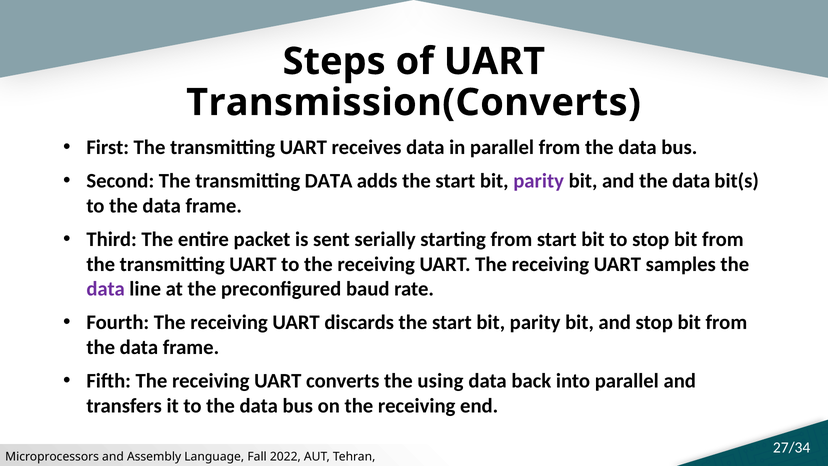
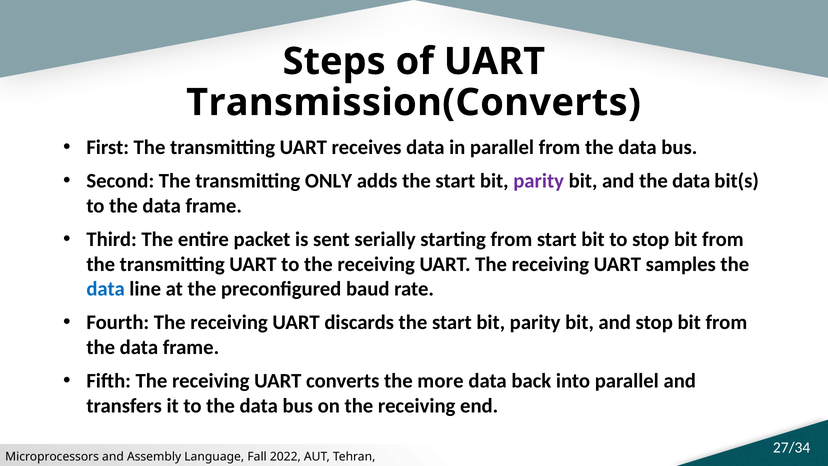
transmitting DATA: DATA -> ONLY (328, 181)
data colour: purple -> blue (106, 289)
using: using -> more (440, 381)
